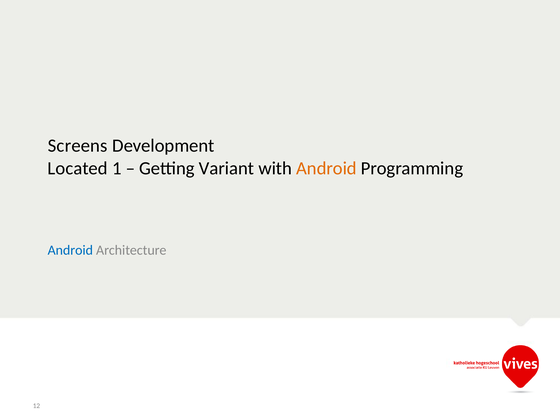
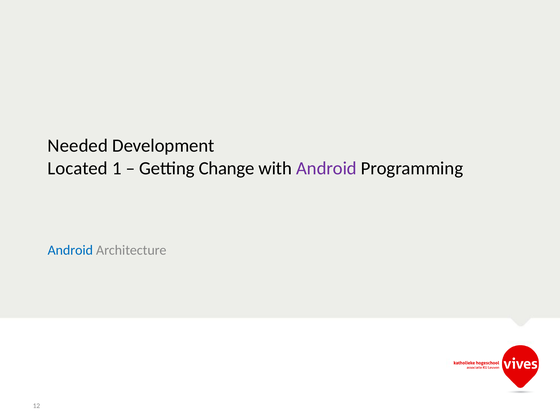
Screens: Screens -> Needed (78, 146)
Variant: Variant -> Change (227, 168)
Android colour: orange -> purple (327, 168)
